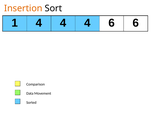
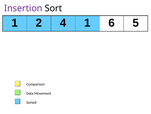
Insertion colour: orange -> purple (23, 8)
1 4: 4 -> 2 (39, 23)
4: 4 -> 1 (87, 23)
6 6: 6 -> 5 (136, 23)
